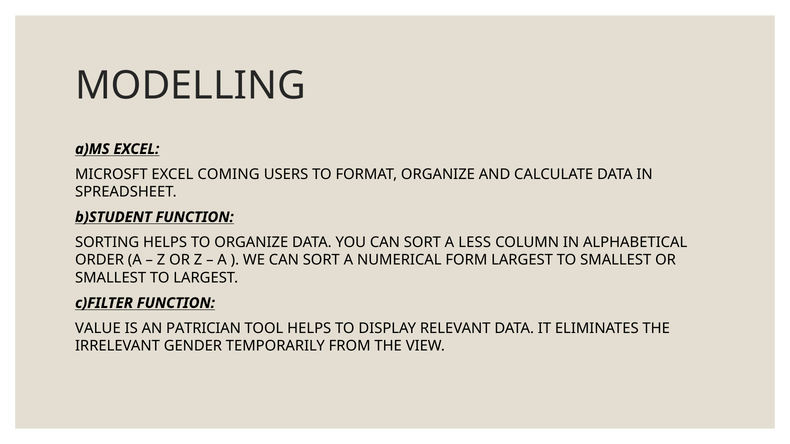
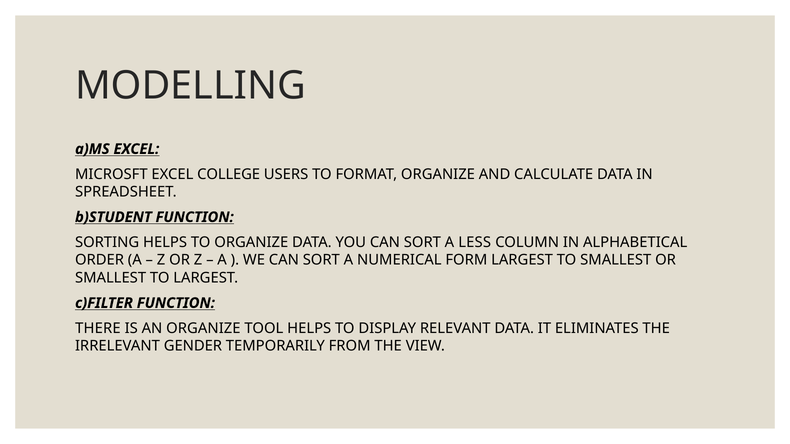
COMING: COMING -> COLLEGE (229, 174)
VALUE: VALUE -> THERE (98, 328)
AN PATRICIAN: PATRICIAN -> ORGANIZE (203, 328)
